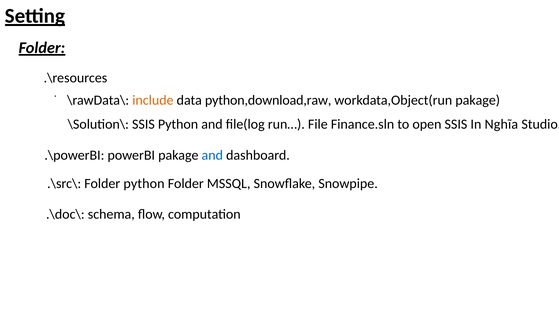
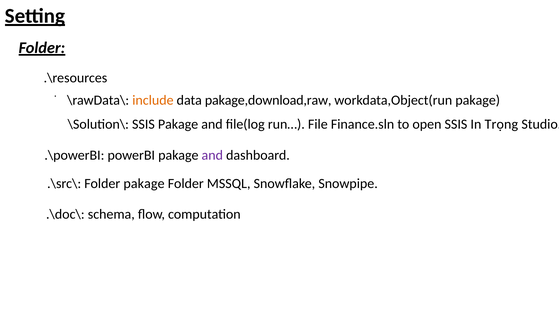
python,download,raw: python,download,raw -> pakage,download,raw (268, 100)
SSIS Python: Python -> Pakage (178, 124)
Nghĩa: Nghĩa -> Trọng (501, 124)
and colour: blue -> purple (212, 155)
Folder python: python -> pakage (144, 184)
